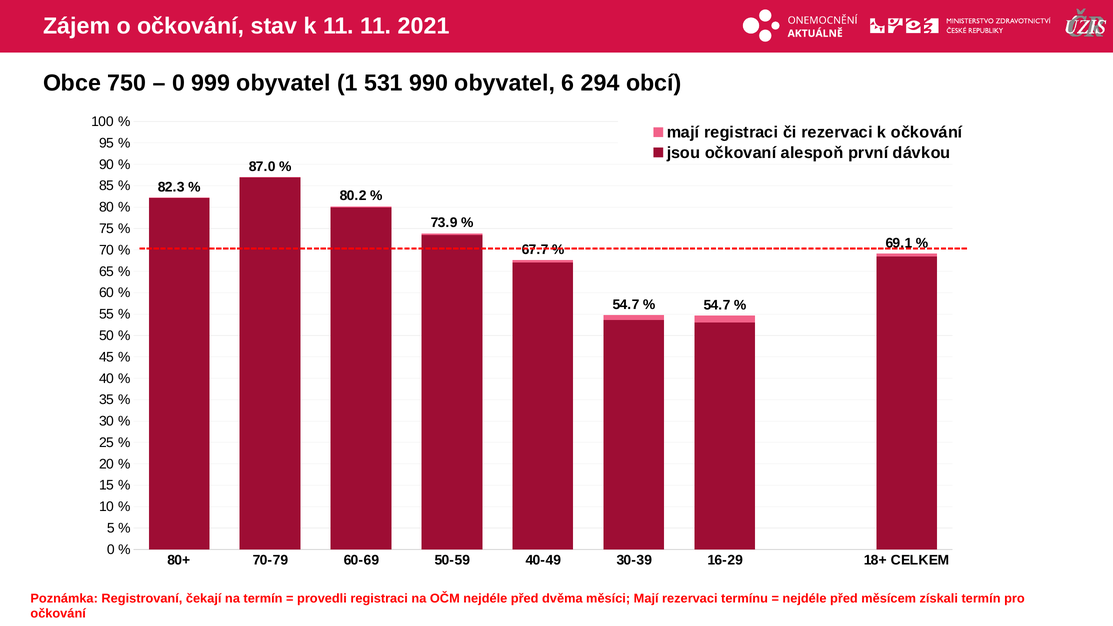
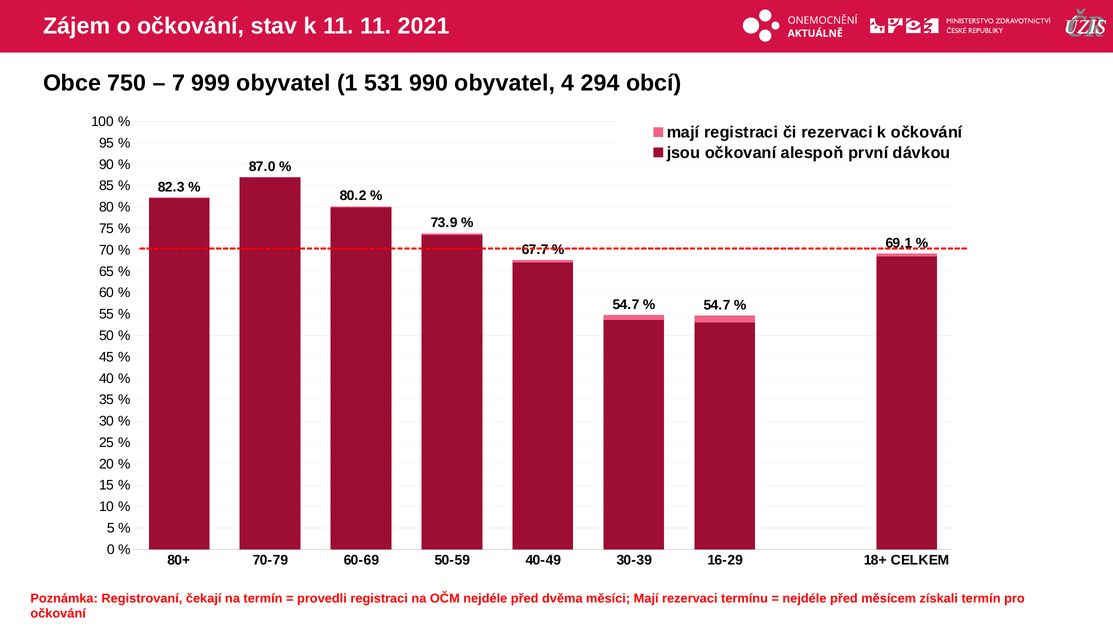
0: 0 -> 7 (178, 83)
6: 6 -> 4 (568, 83)
